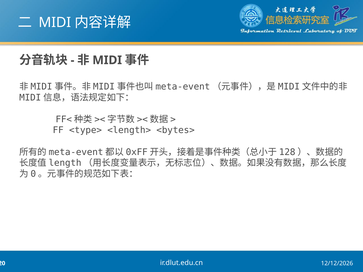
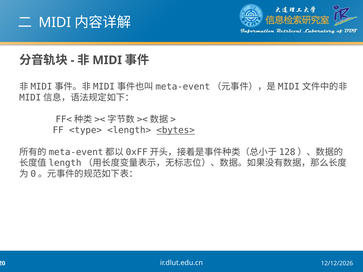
<bytes> underline: none -> present (176, 130)
